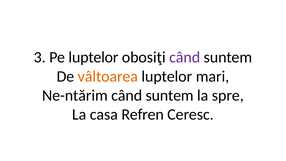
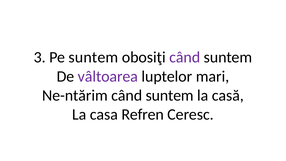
Pe luptelor: luptelor -> suntem (93, 57)
vâltoarea colour: orange -> purple (108, 76)
spre: spre -> casă (228, 95)
